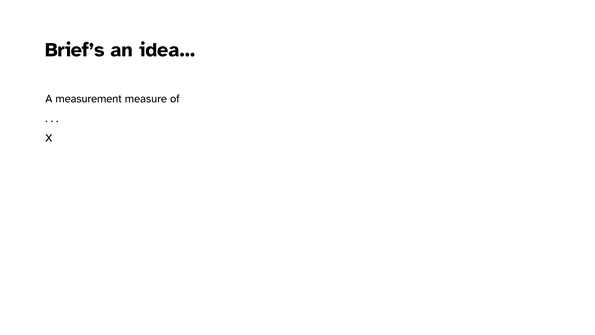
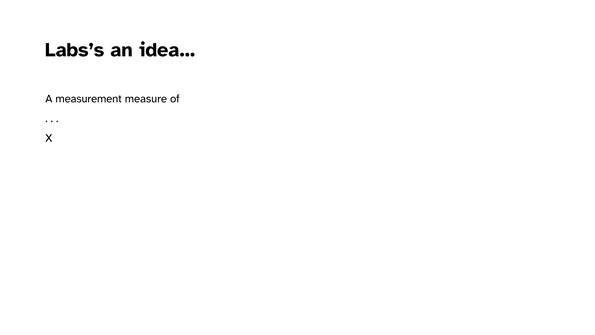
Brief’s: Brief’s -> Labs’s (75, 50)
